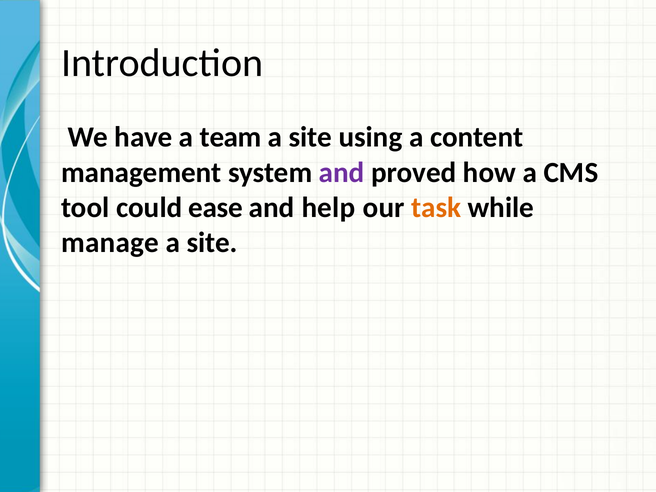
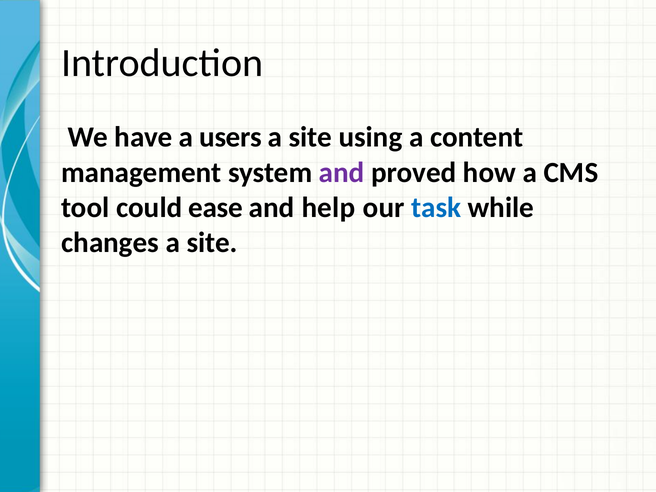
team: team -> users (231, 137)
task colour: orange -> blue (436, 207)
manage: manage -> changes (110, 242)
